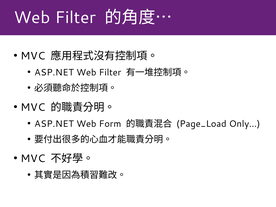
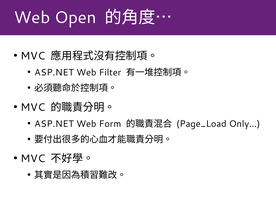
Filter: Filter -> Open (75, 18)
